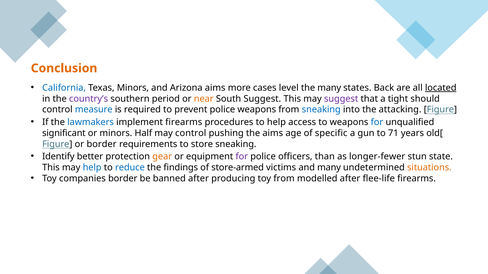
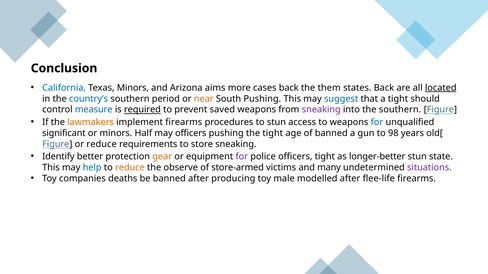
Conclusion colour: orange -> black (64, 68)
cases level: level -> back (289, 88)
the many: many -> them (329, 88)
country’s colour: purple -> blue (89, 99)
South Suggest: Suggest -> Pushing (262, 99)
suggest colour: purple -> blue (341, 99)
required underline: none -> present (142, 110)
prevent police: police -> saved (222, 110)
sneaking colour: blue -> purple (321, 110)
the attacking: attacking -> southern (400, 110)
lawmakers colour: blue -> orange (91, 122)
to help: help -> stun (276, 122)
may control: control -> officers (191, 133)
the aims: aims -> tight (273, 133)
of specific: specific -> banned (331, 133)
71: 71 -> 98 (393, 133)
or border: border -> reduce (102, 144)
officers than: than -> tight (325, 157)
longer-fewer: longer-fewer -> longer-better (377, 157)
reduce colour: blue -> orange (130, 168)
findings: findings -> observe (181, 168)
situations colour: orange -> purple (429, 168)
companies border: border -> deaths (123, 179)
toy from: from -> male (284, 179)
